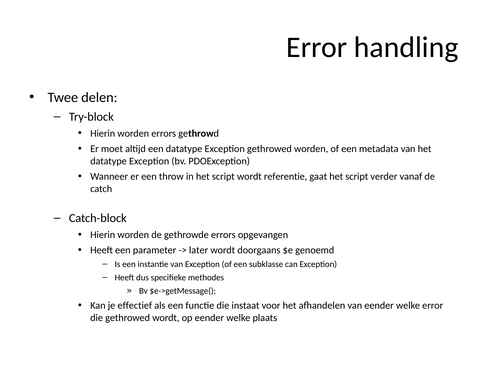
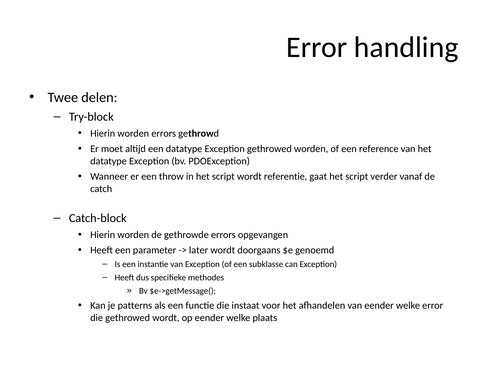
metadata: metadata -> reference (379, 149)
effectief: effectief -> patterns (135, 306)
